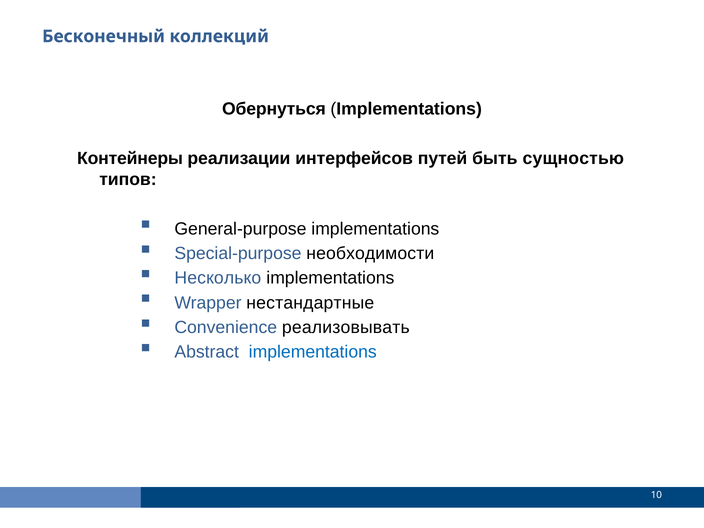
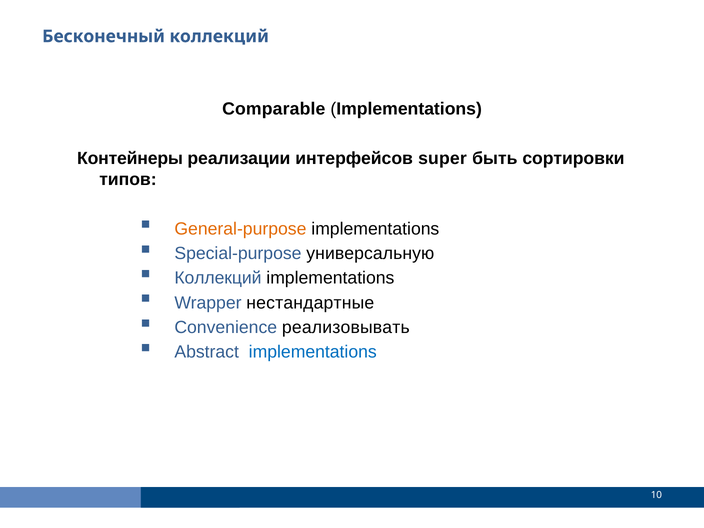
Обернуться: Обернуться -> Comparable (274, 109)
путей: путей -> super (442, 158)
сущностью: сущностью -> сортировки (573, 158)
General-purpose colour: black -> orange (240, 229)
необходимости: необходимости -> универсальную (370, 253)
Несколько: Несколько -> Коллекций (218, 278)
